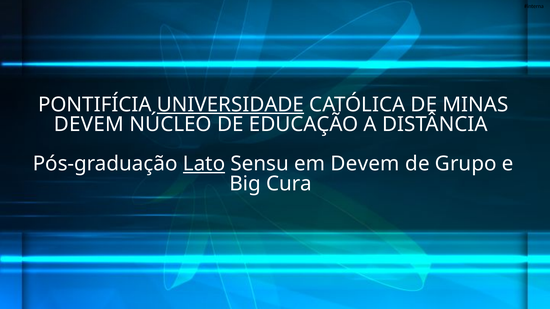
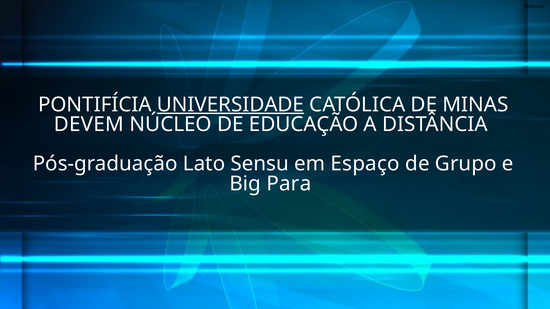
Lato underline: present -> none (204, 164)
em Devem: Devem -> Espaço (365, 164)
Cura: Cura -> Para (289, 184)
